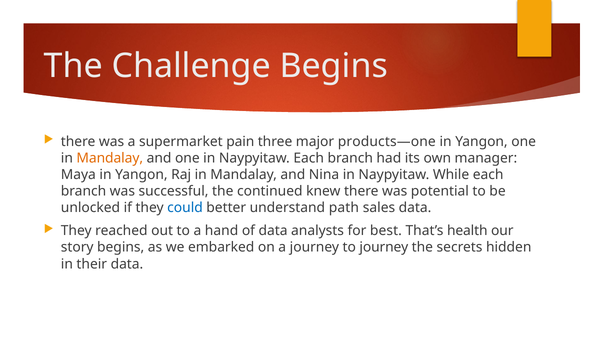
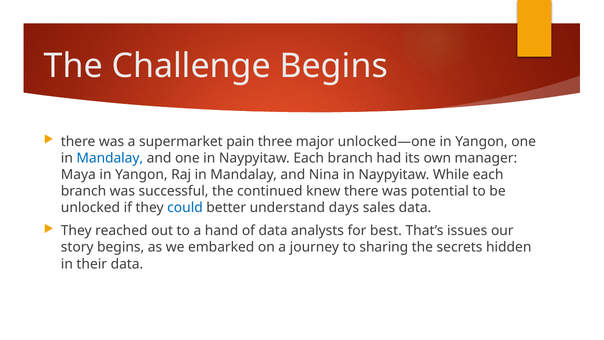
products—one: products—one -> unlocked—one (387, 141)
Mandalay colour: orange -> blue (110, 158)
path: path -> days (344, 208)
health: health -> issues (467, 231)
to journey: journey -> sharing (384, 247)
